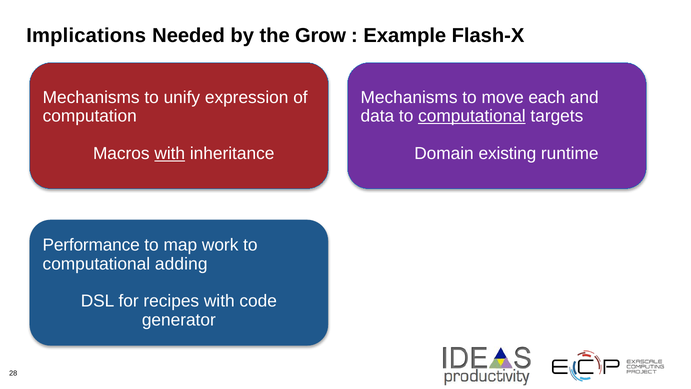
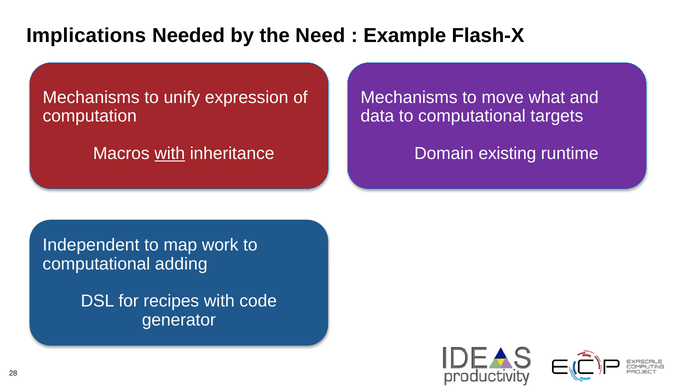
Grow: Grow -> Need (320, 36)
each: each -> what (547, 98)
computational underline: present -> none (472, 116)
Performance: Performance -> Independent (91, 245)
